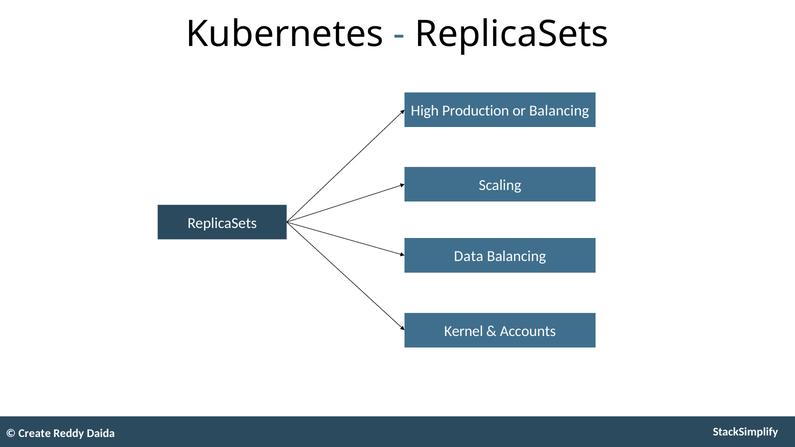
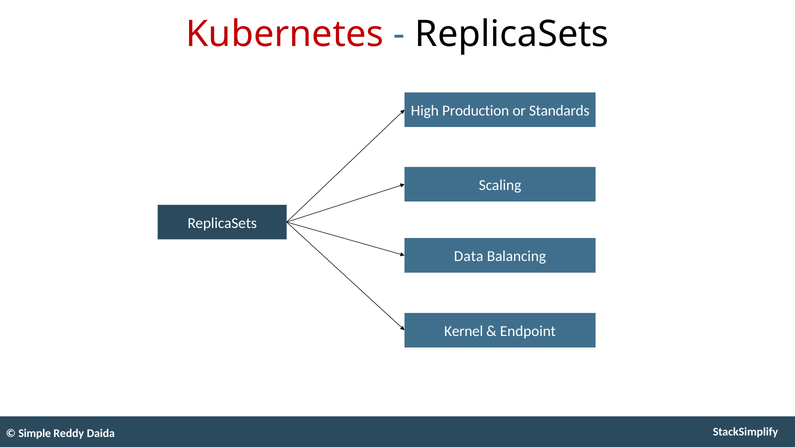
Kubernetes colour: black -> red (285, 34)
or Balancing: Balancing -> Standards (559, 111)
Accounts: Accounts -> Endpoint (528, 331)
Create: Create -> Simple (35, 433)
